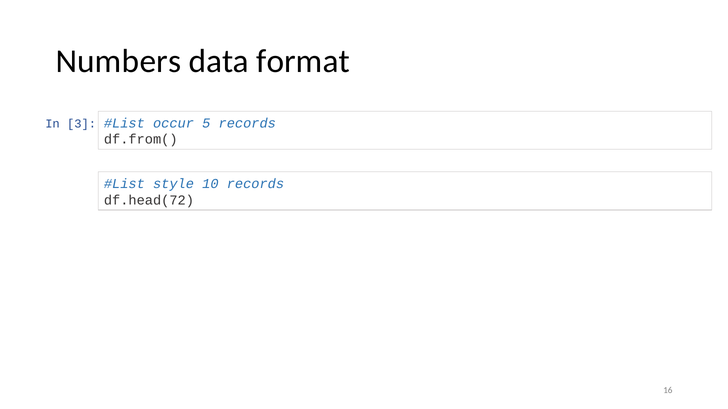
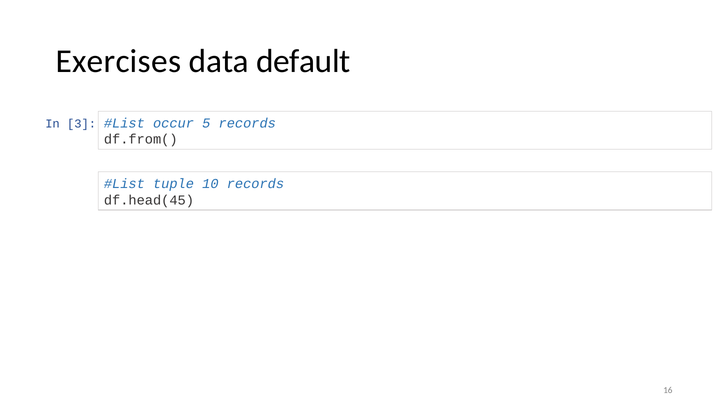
Numbers: Numbers -> Exercises (118, 61)
format: format -> default (303, 61)
style: style -> tuple (174, 184)
df.head(72: df.head(72 -> df.head(45 (149, 200)
